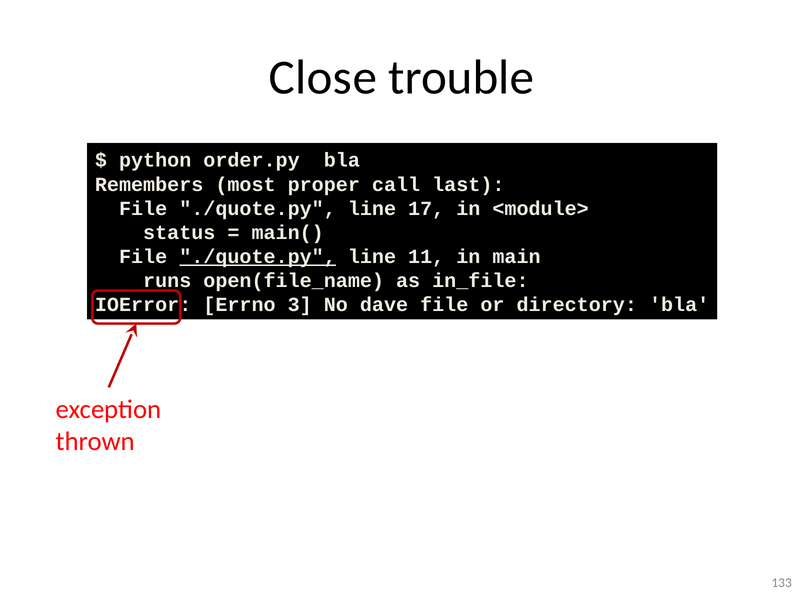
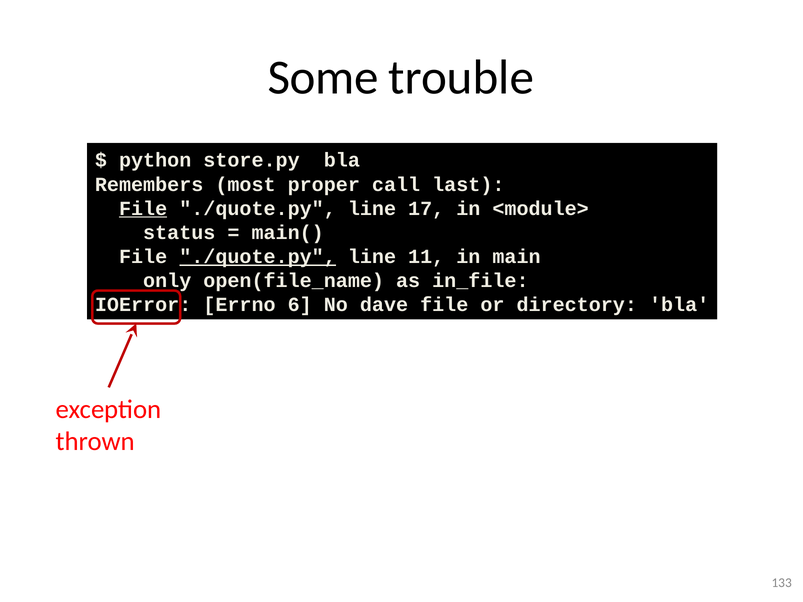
Close: Close -> Some (323, 78)
order.py: order.py -> store.py (252, 160)
File underline: none -> present (143, 209)
runs: runs -> only (167, 281)
3: 3 -> 6 (300, 305)
